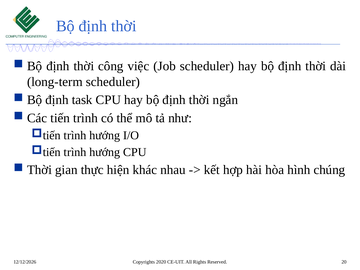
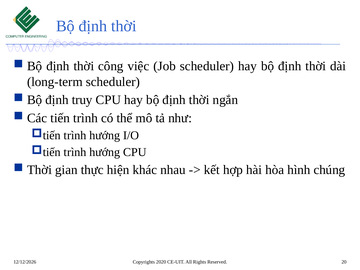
task: task -> truy (82, 100)
